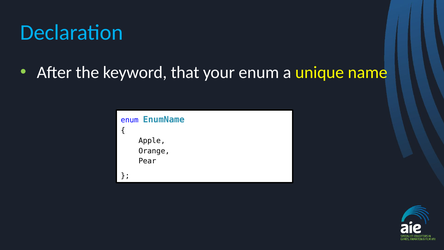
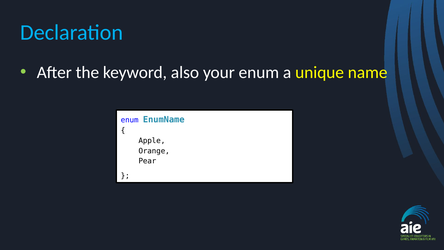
that: that -> also (185, 72)
